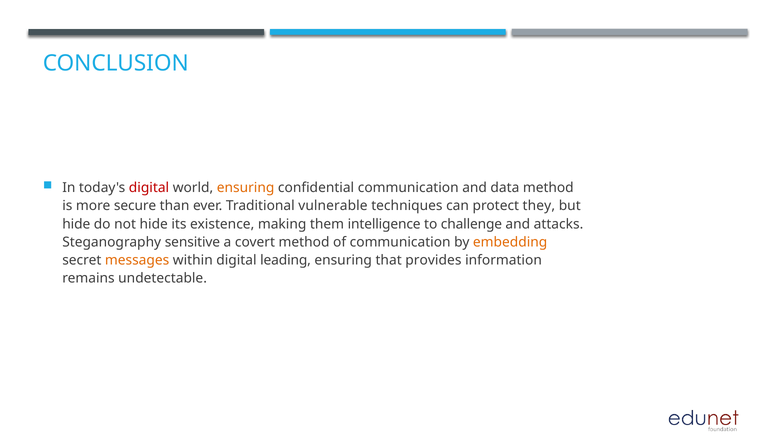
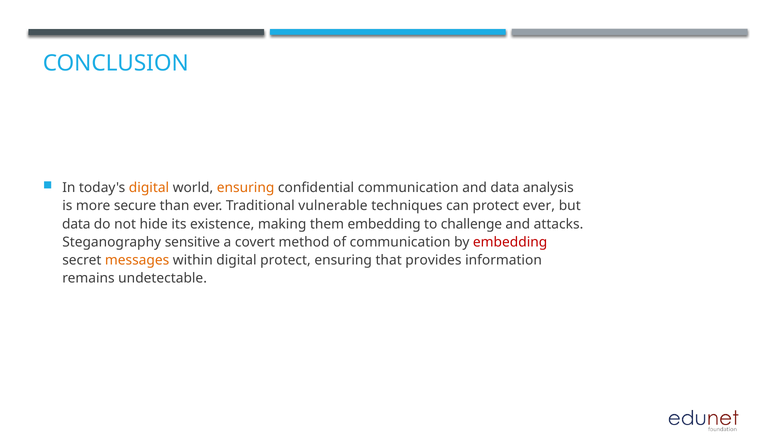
digital colour: red -> orange (149, 188)
data method: method -> analysis (548, 188)
protect they: they -> ever (539, 206)
hide: hide -> data (76, 224)
them intelligence: intelligence -> embedding (384, 224)
embedding colour: orange -> red (510, 242)
digital leading: leading -> protect (285, 261)
